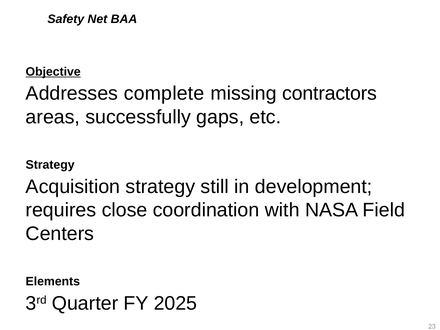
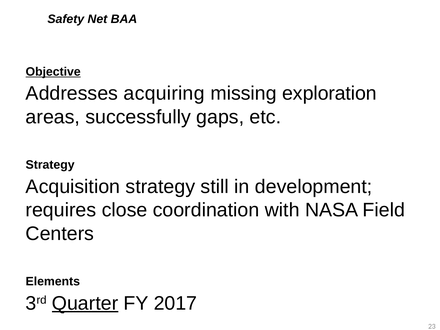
complete: complete -> acquiring (164, 94)
contractors: contractors -> exploration (330, 94)
Quarter underline: none -> present (85, 303)
2025: 2025 -> 2017 (175, 303)
